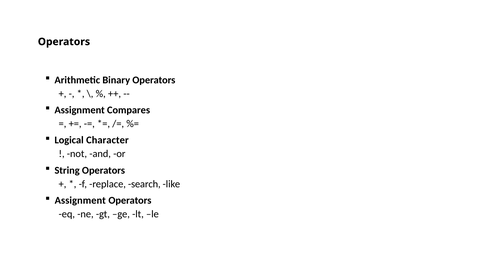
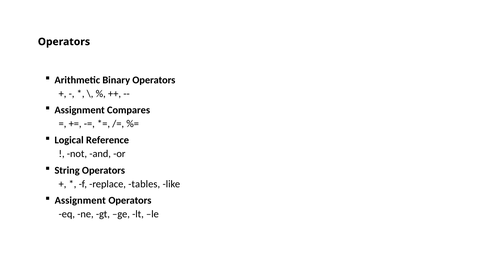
Character: Character -> Reference (108, 140)
search: search -> tables (144, 184)
